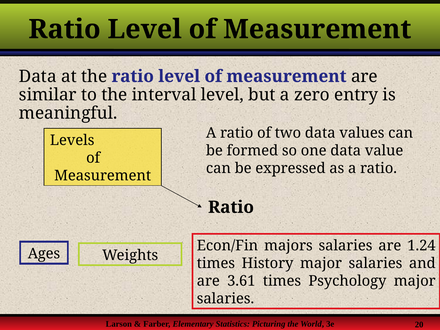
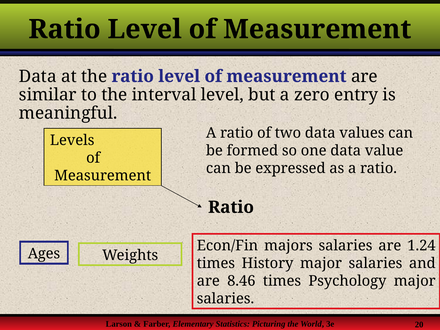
3.61: 3.61 -> 8.46 (241, 281)
